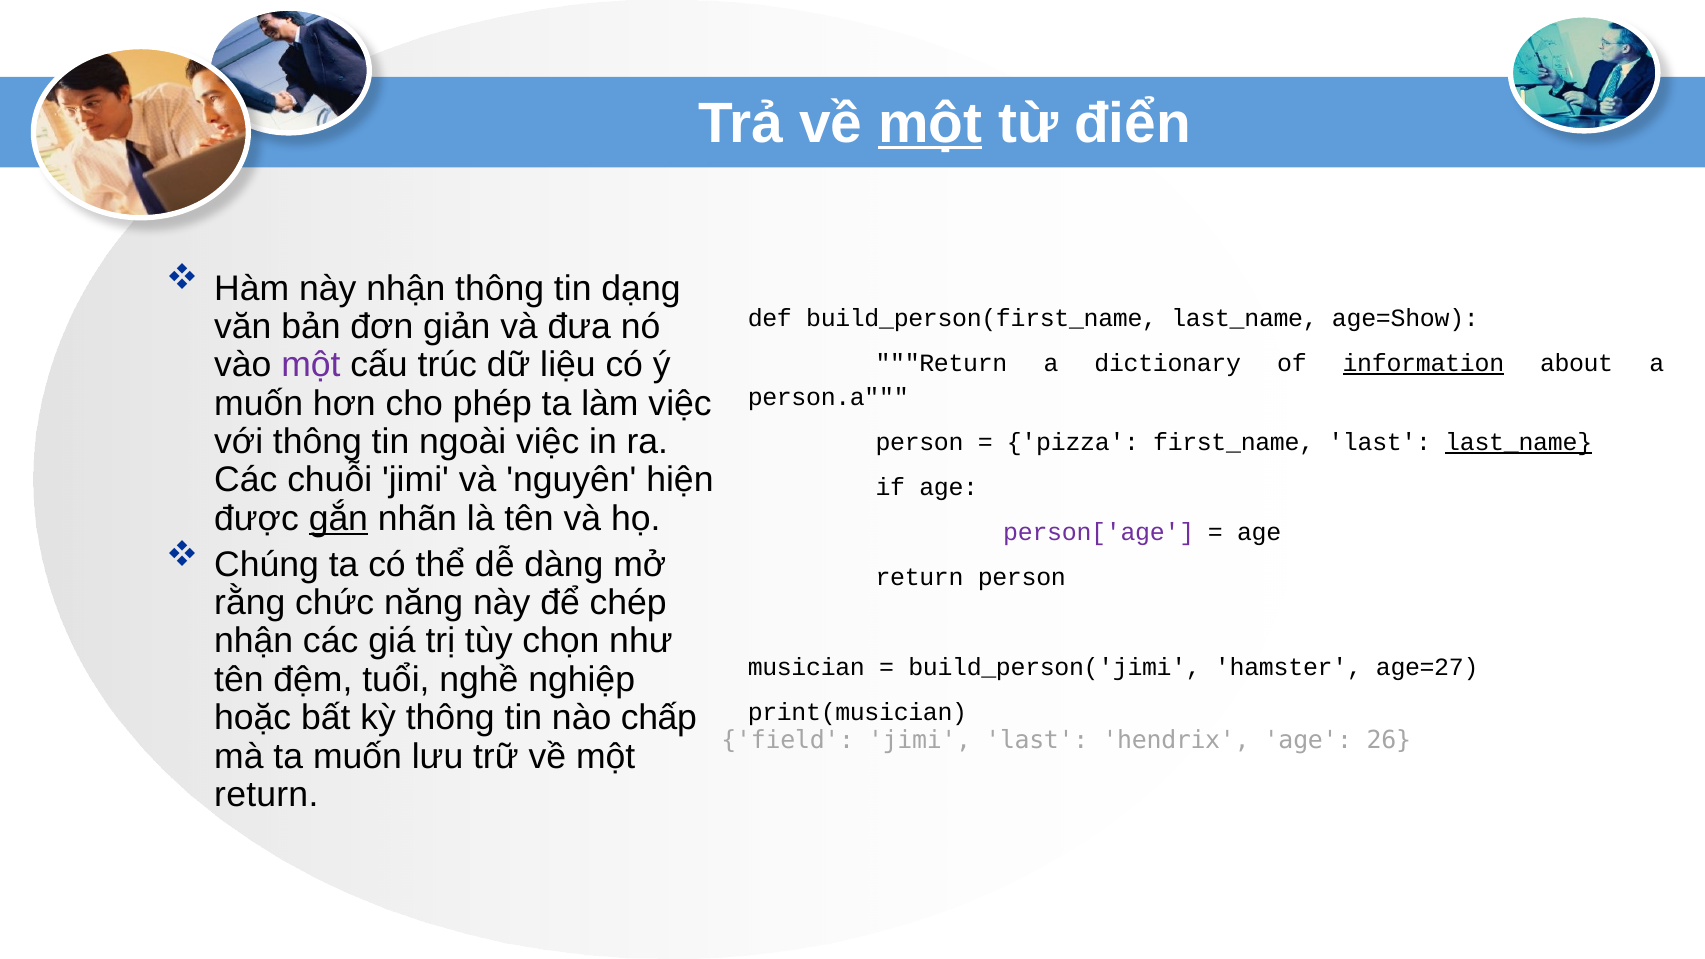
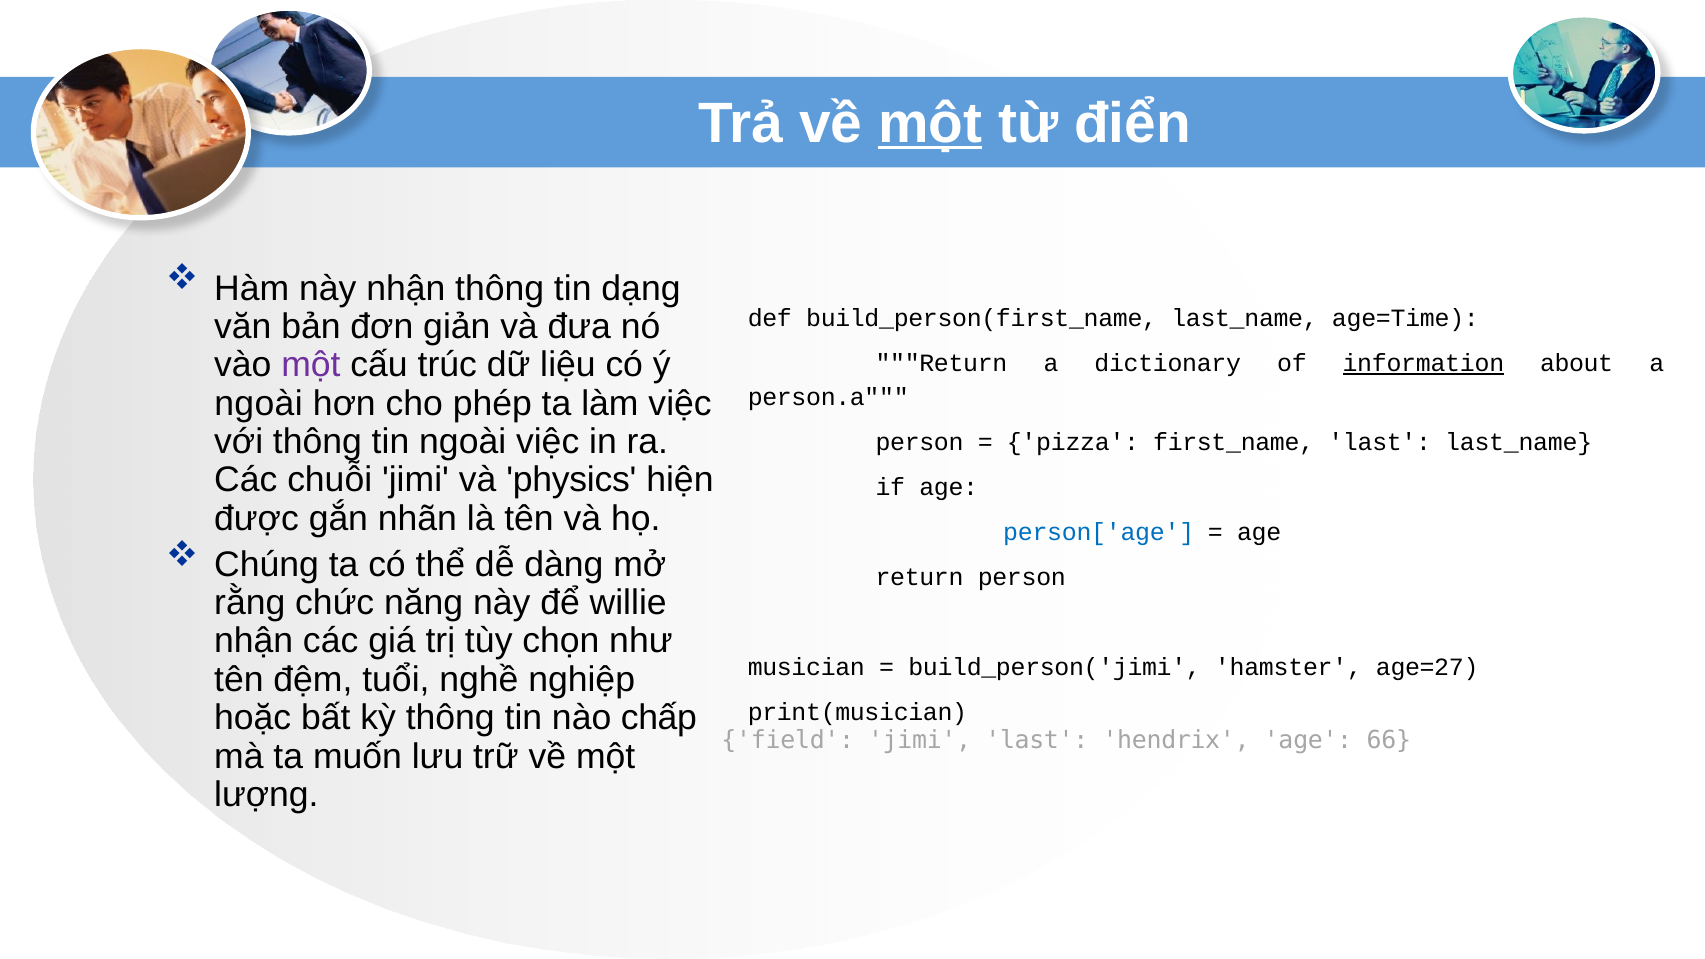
age=Show: age=Show -> age=Time (1405, 318)
muốn: muốn -> ngoài (259, 403)
last_name underline: present -> none (1519, 443)
nguyên: nguyên -> physics (571, 480)
gắn underline: present -> none (338, 518)
person['age colour: purple -> blue (1099, 532)
chép: chép -> willie (628, 603)
26: 26 -> 66 (1389, 740)
return: return -> lượng (266, 795)
